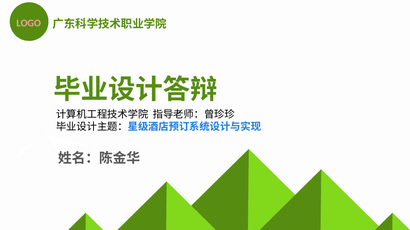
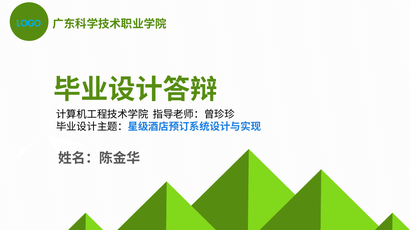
LOGO colour: pink -> light blue (29, 23)
